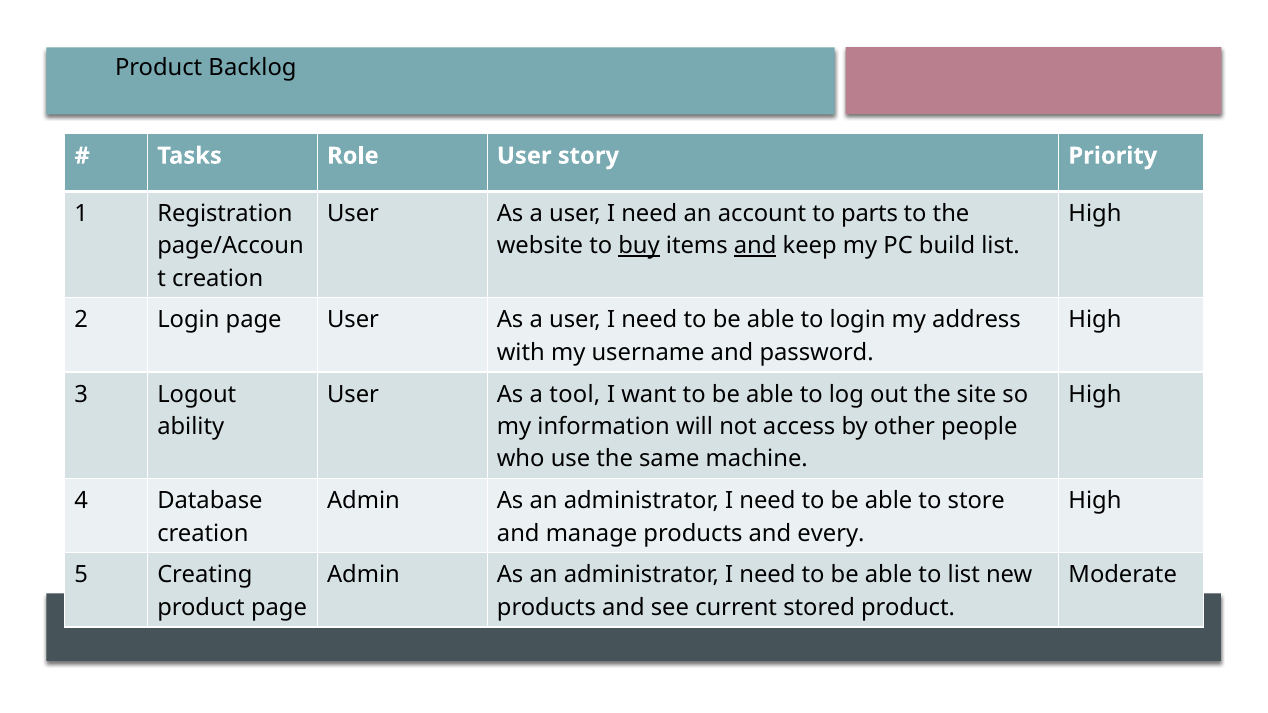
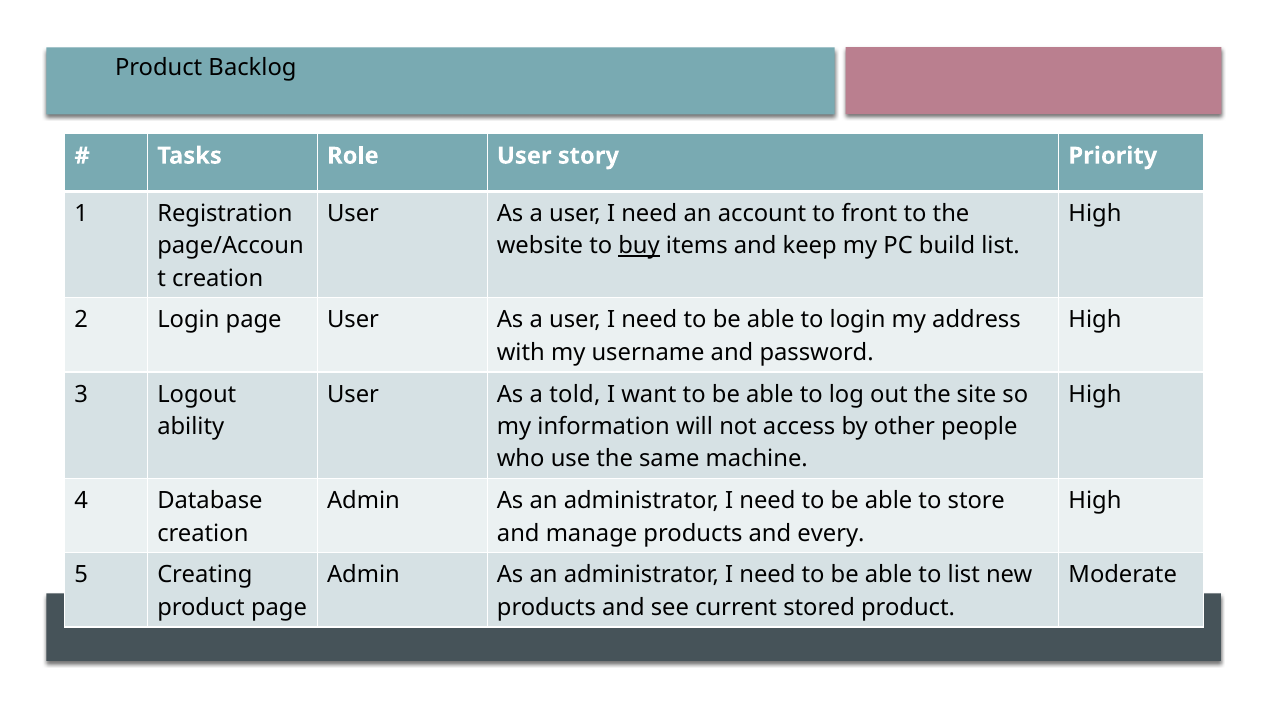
parts: parts -> front (869, 214)
and underline: present -> none (755, 246)
tool: tool -> told (575, 394)
